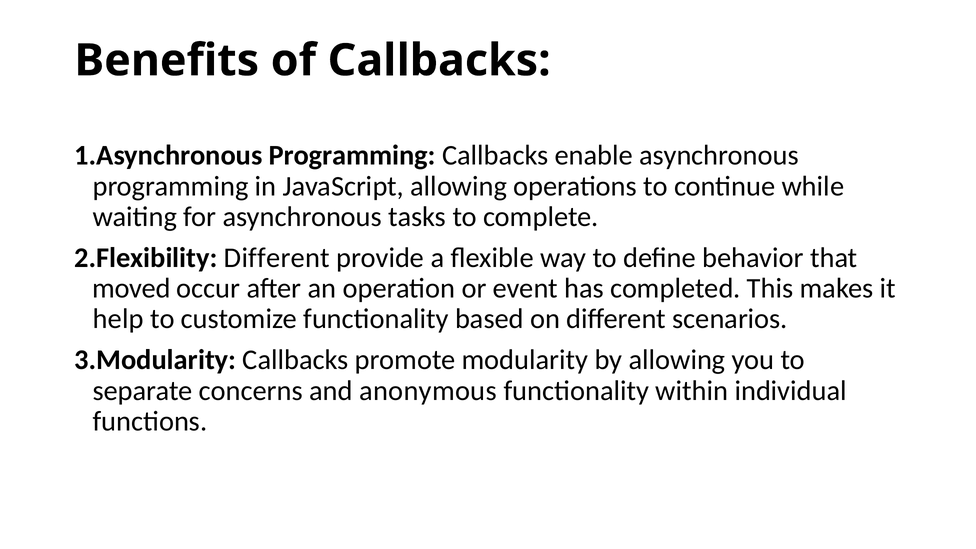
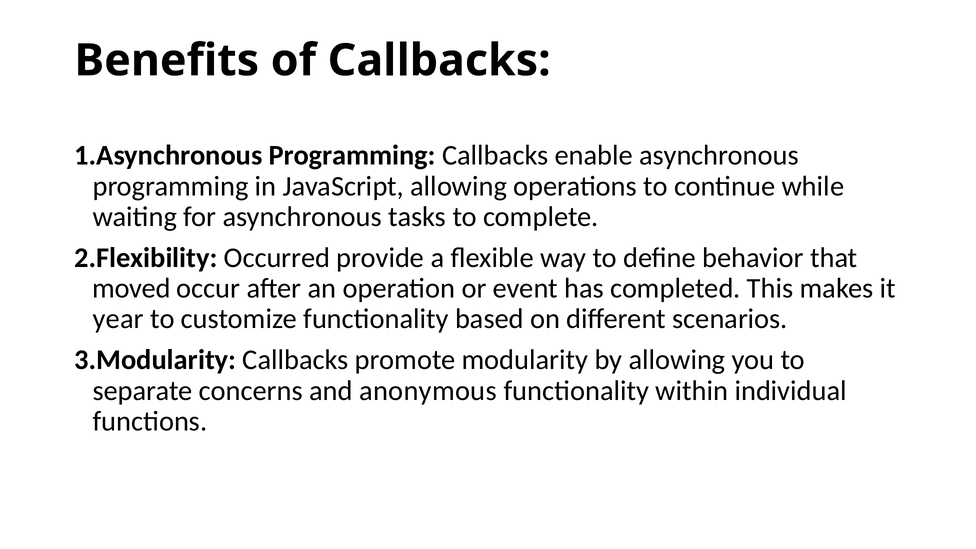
Different: Different -> Occurred (277, 258)
help: help -> year (118, 319)
